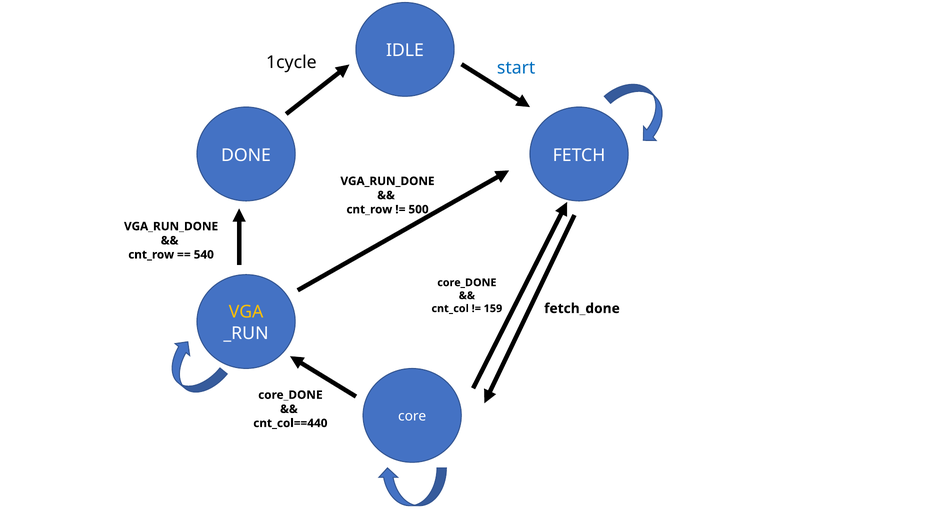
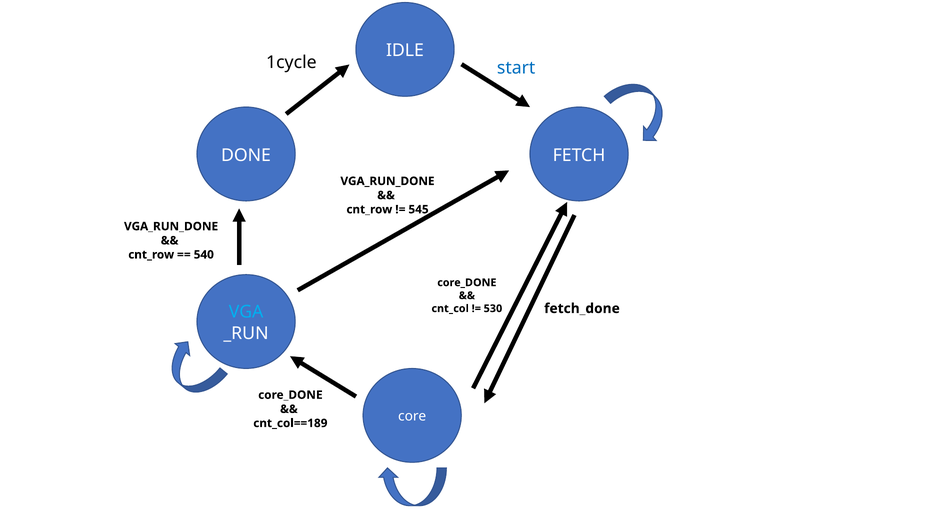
500: 500 -> 545 (419, 210)
159: 159 -> 530 (493, 309)
VGA colour: yellow -> light blue (246, 312)
cnt_col==440: cnt_col==440 -> cnt_col==189 (290, 424)
